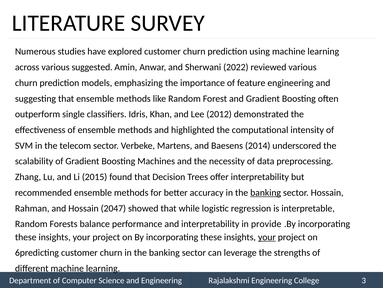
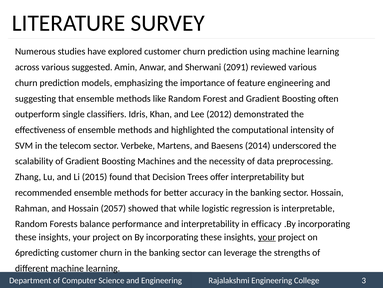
2022: 2022 -> 2091 (236, 67)
banking underline: present -> none (266, 192)
2047: 2047 -> 2057 (113, 208)
provide: provide -> efficacy (266, 223)
